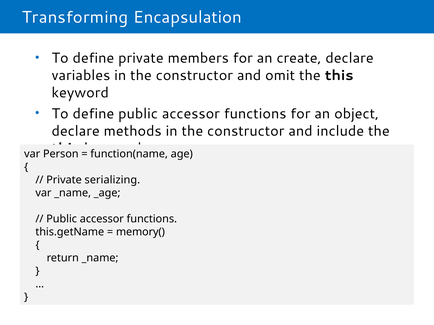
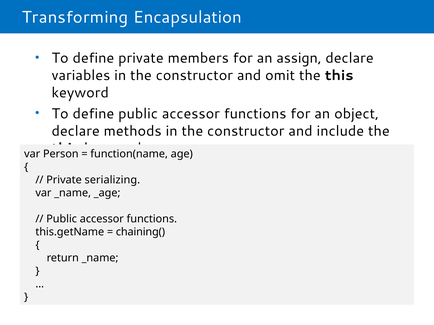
create: create -> assign (299, 58)
memory(: memory( -> chaining( (140, 232)
